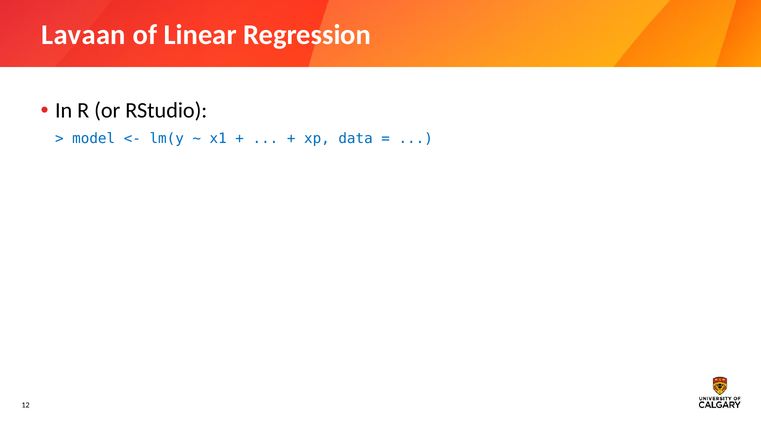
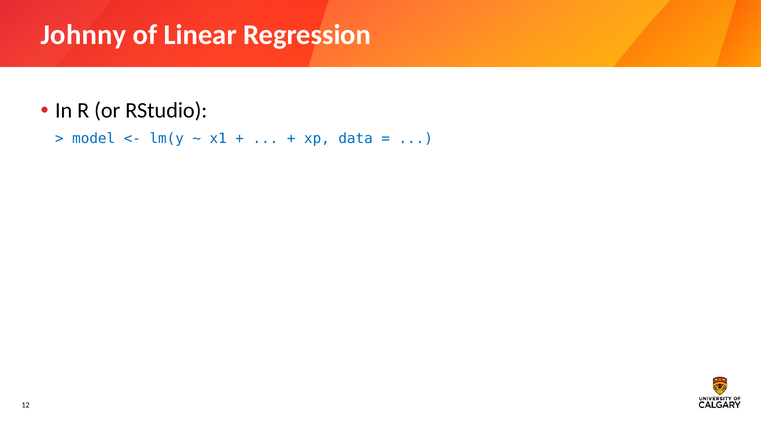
Lavaan: Lavaan -> Johnny (84, 35)
